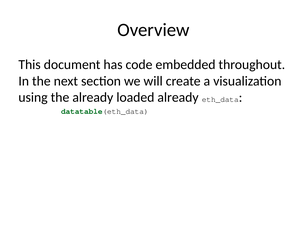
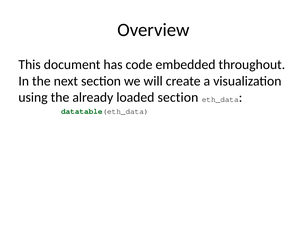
loaded already: already -> section (178, 97)
